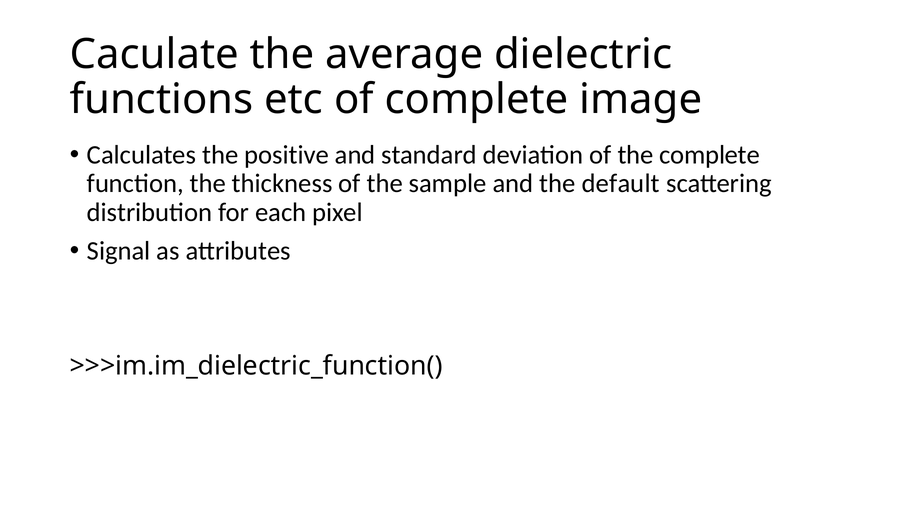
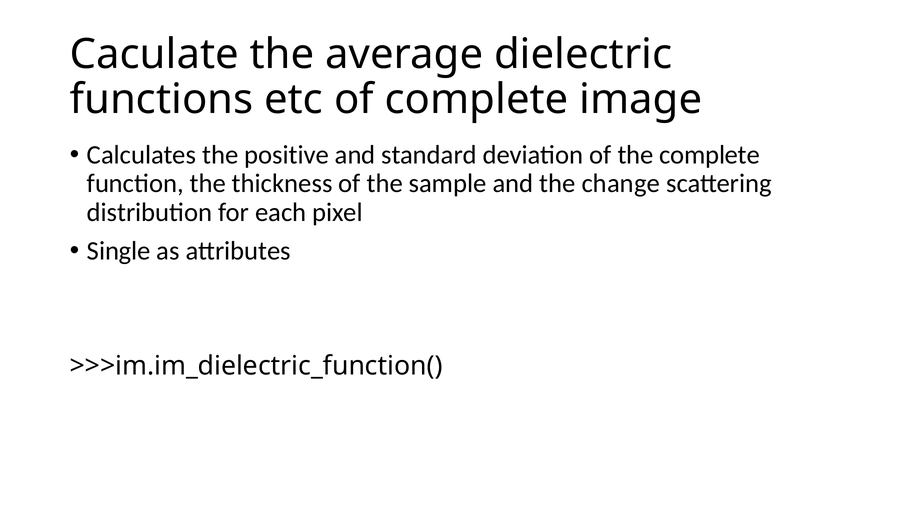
default: default -> change (621, 184)
Signal: Signal -> Single (119, 251)
